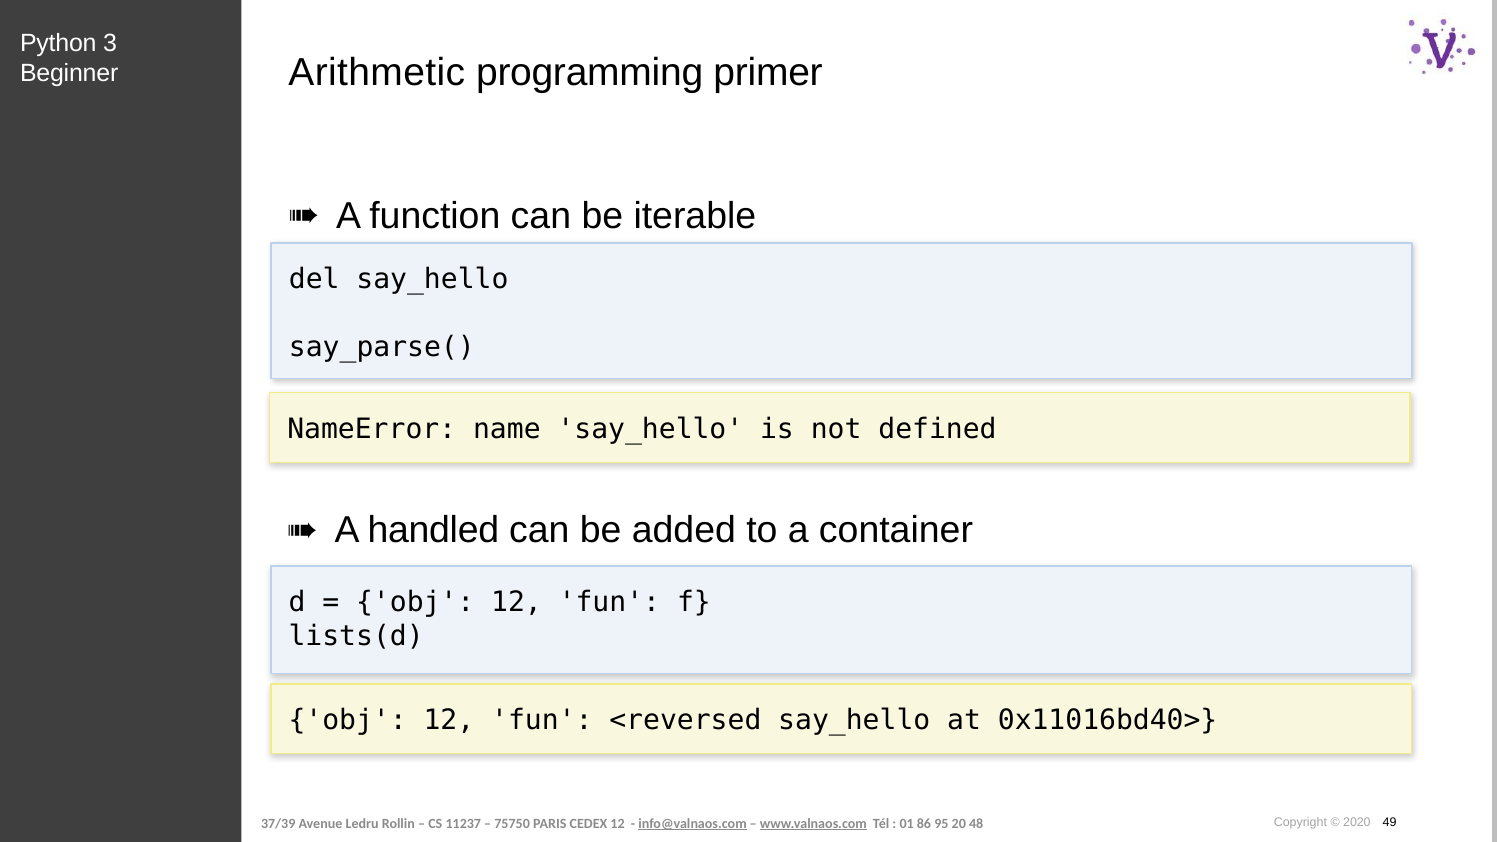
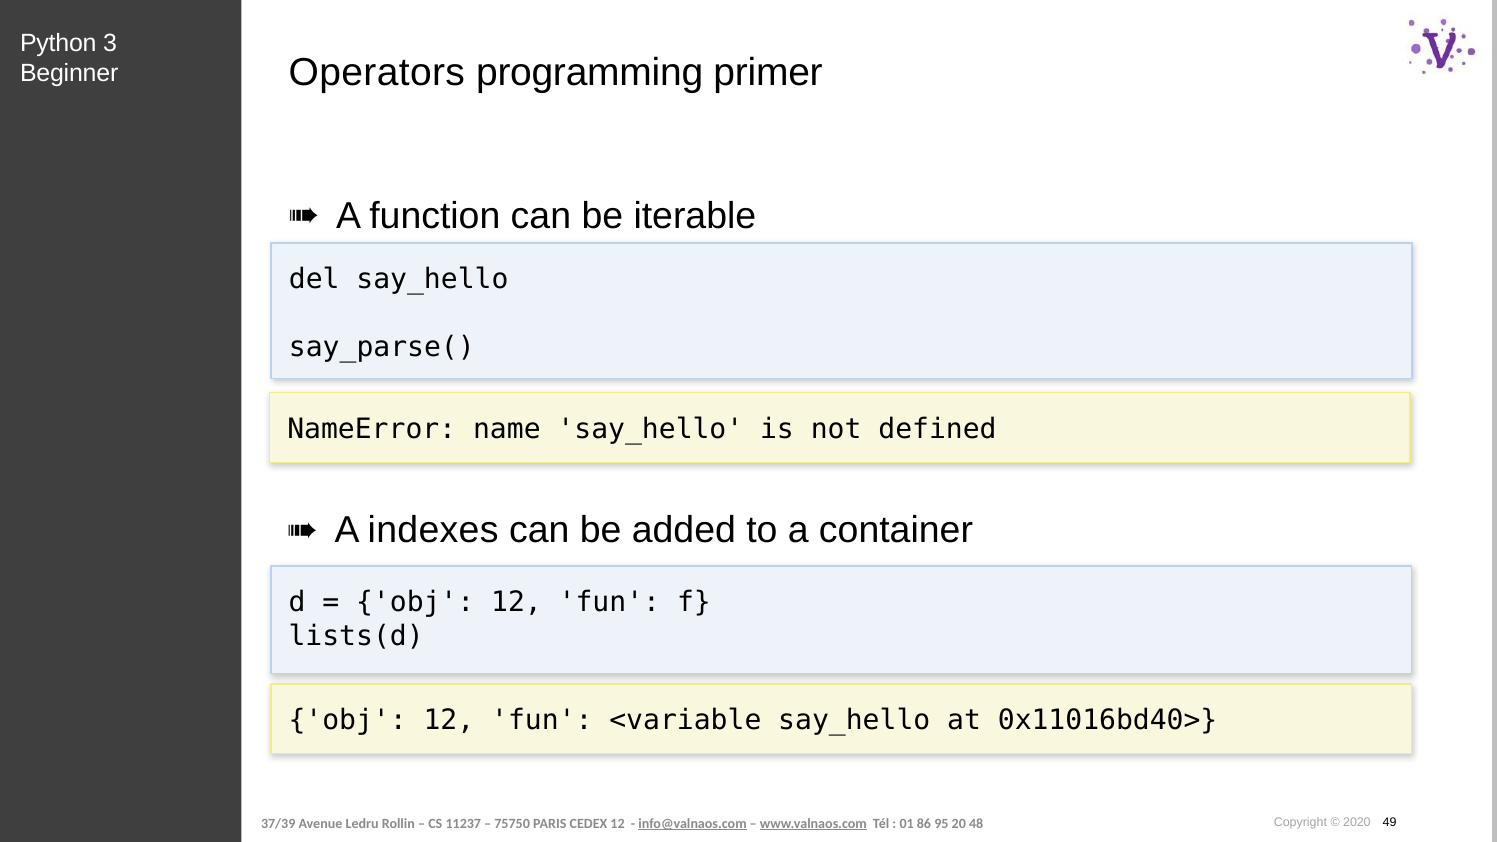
Arithmetic: Arithmetic -> Operators (377, 73)
handled: handled -> indexes (433, 530)
<reversed: <reversed -> <variable (685, 720)
